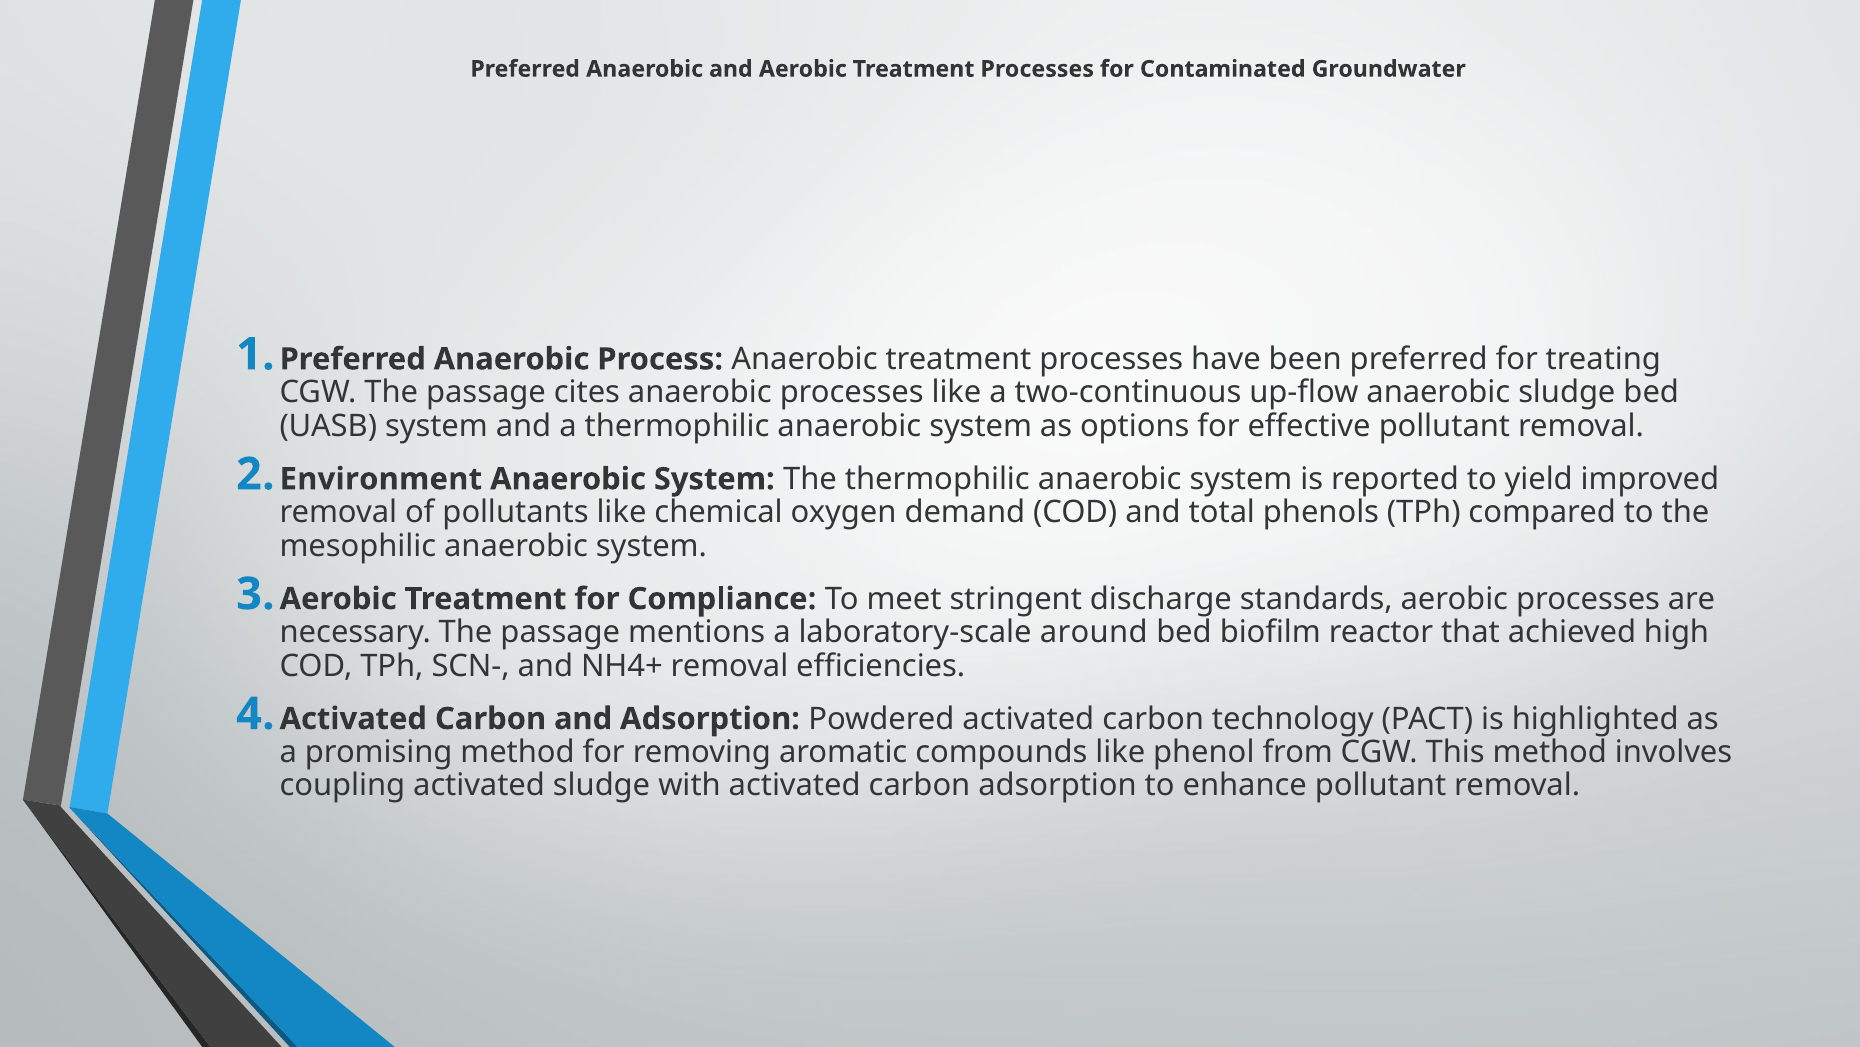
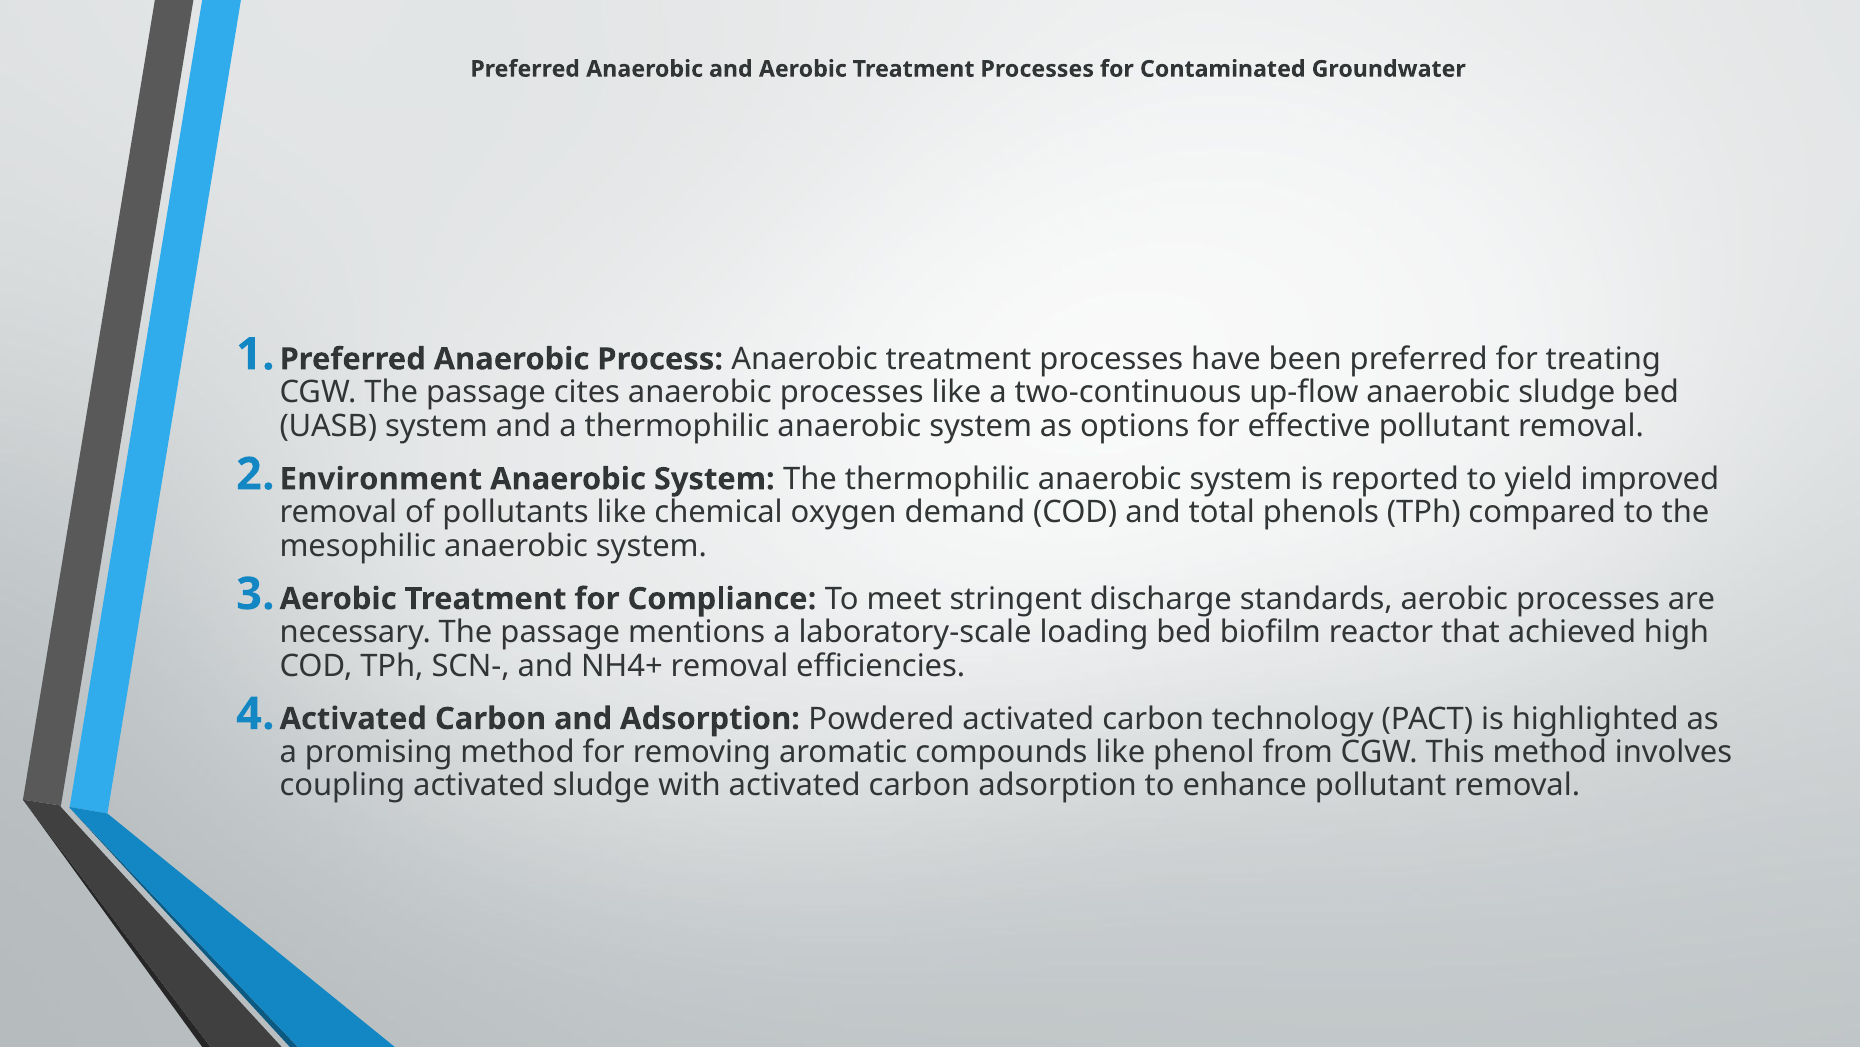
around: around -> loading (1094, 632)
